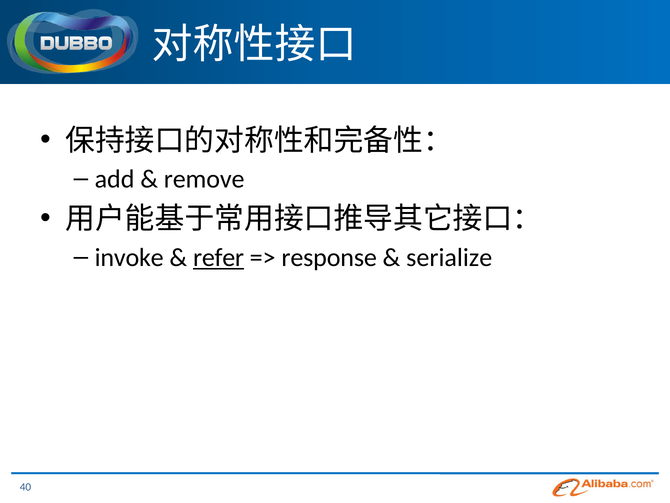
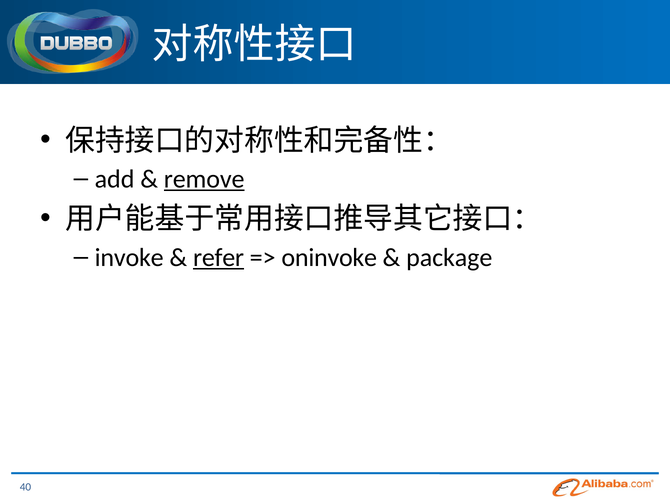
remove underline: none -> present (204, 179)
response: response -> oninvoke (329, 257)
serialize: serialize -> package (449, 257)
